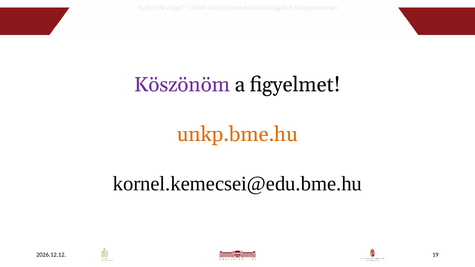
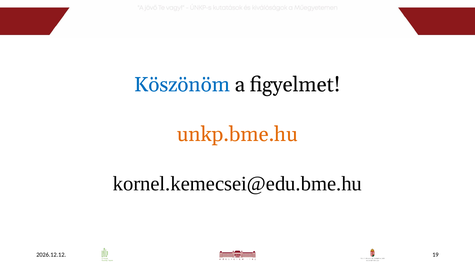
Köszönöm colour: purple -> blue (182, 85)
